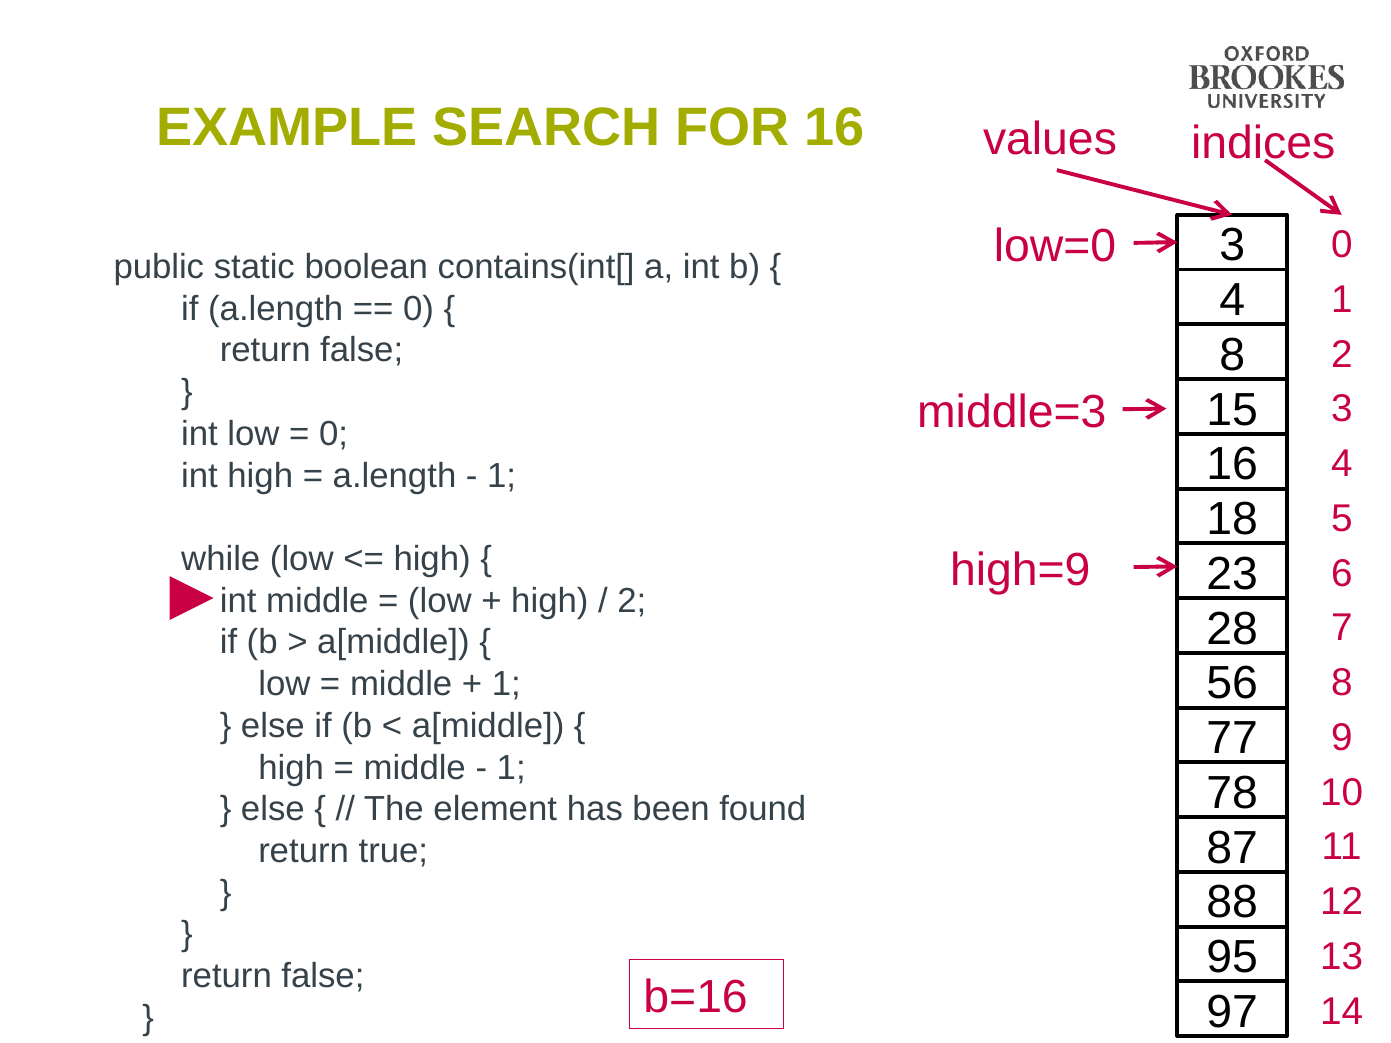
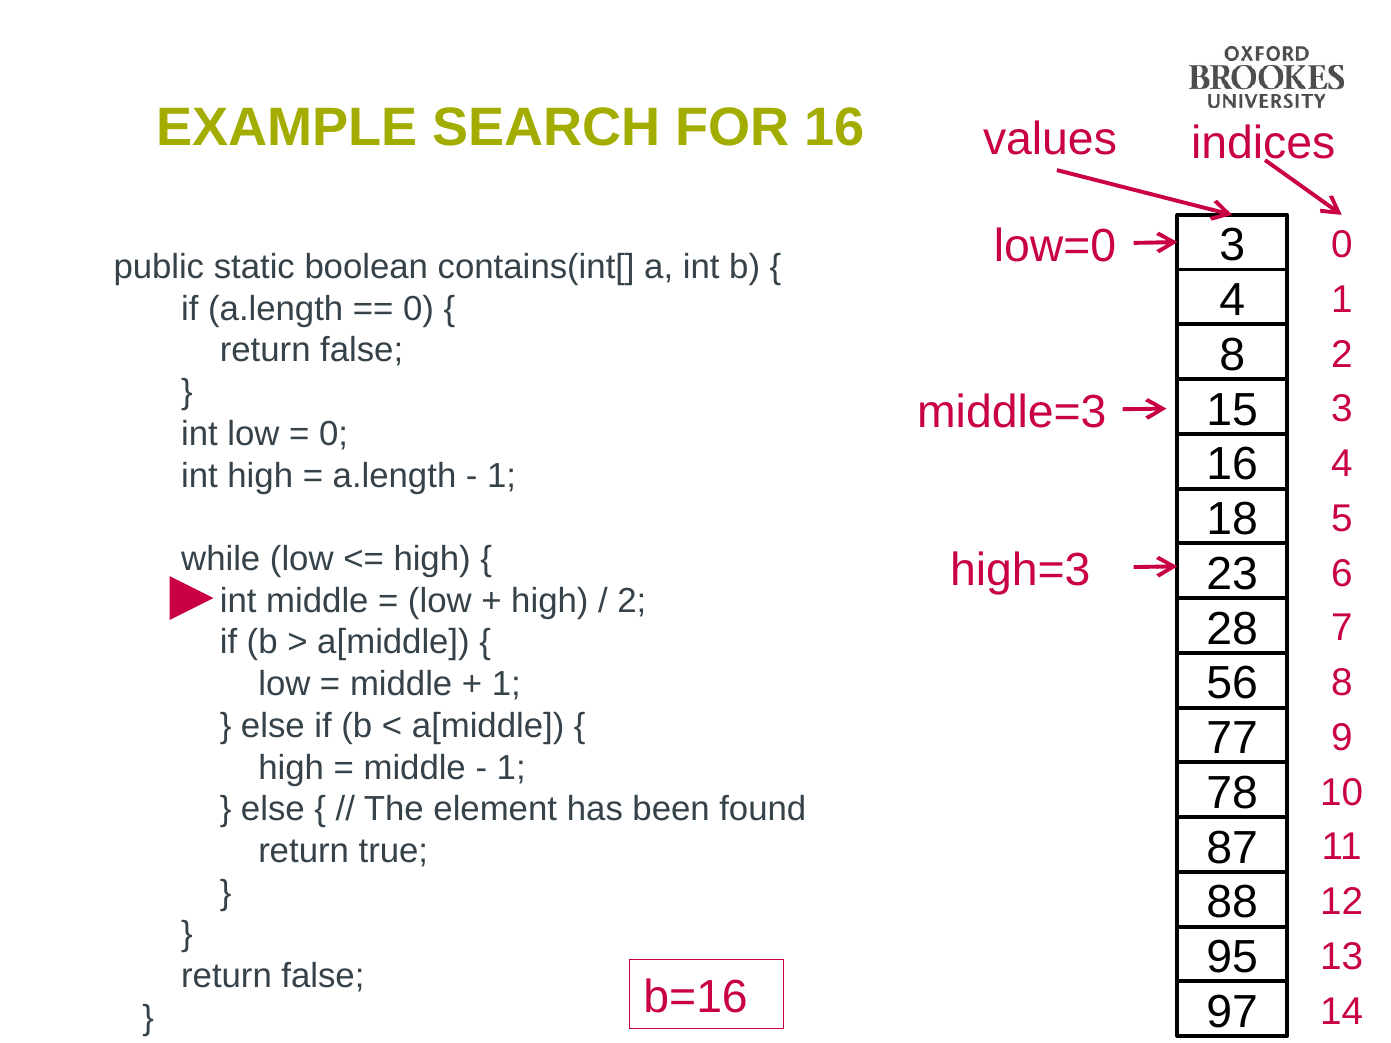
high=9: high=9 -> high=3 (1020, 570)
